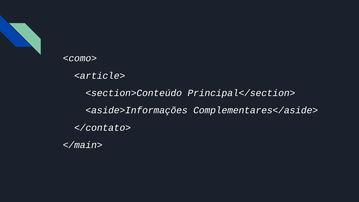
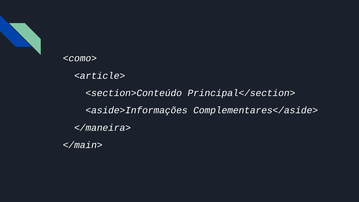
</contato>: </contato> -> </maneira> (103, 128)
